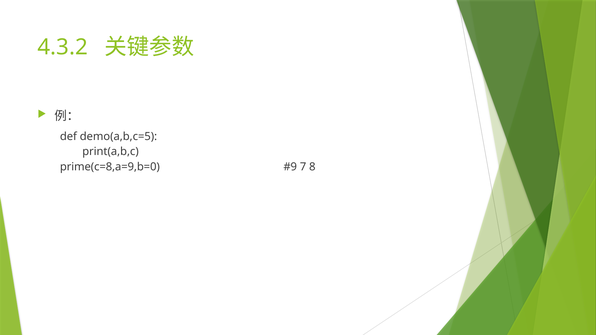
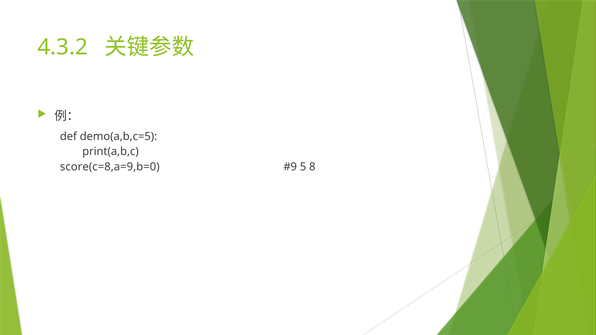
prime(c=8,a=9,b=0: prime(c=8,a=9,b=0 -> score(c=8,a=9,b=0 (110, 167)
7: 7 -> 5 (303, 167)
